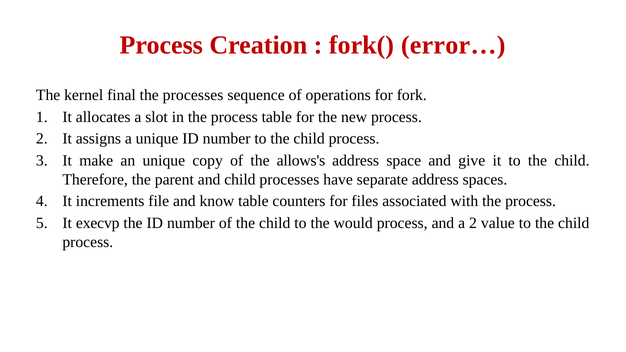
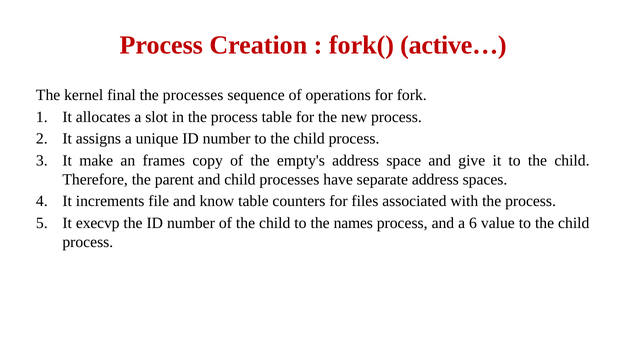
error…: error… -> active… (453, 45)
an unique: unique -> frames (164, 161)
allows's: allows's -> empty's (301, 161)
would: would -> names (353, 223)
a 2: 2 -> 6 (473, 223)
